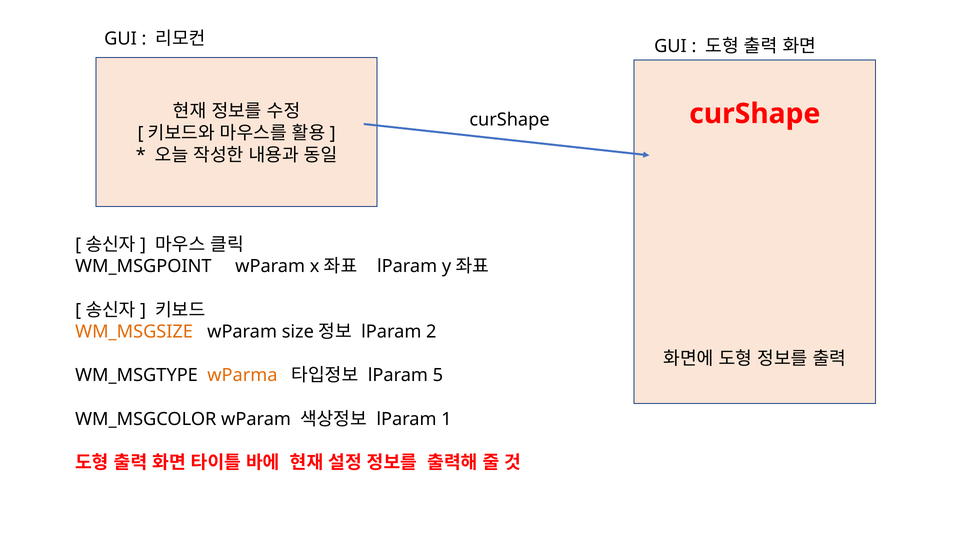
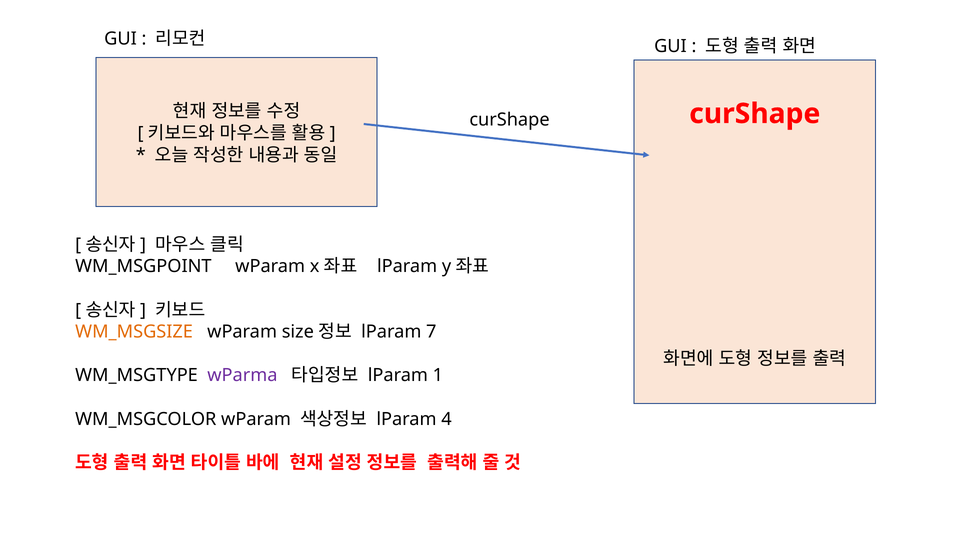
2: 2 -> 7 (431, 332)
wParma colour: orange -> purple (242, 376)
5: 5 -> 1 (438, 376)
1: 1 -> 4 (446, 419)
